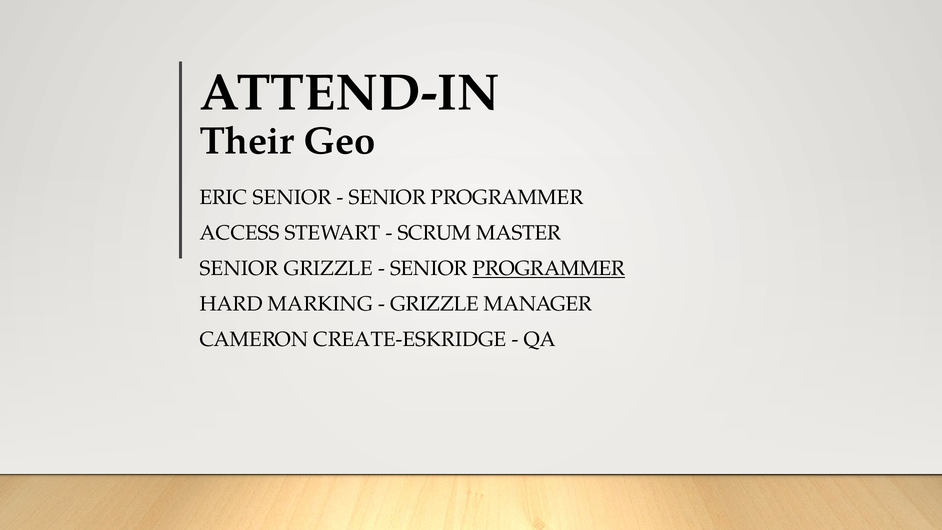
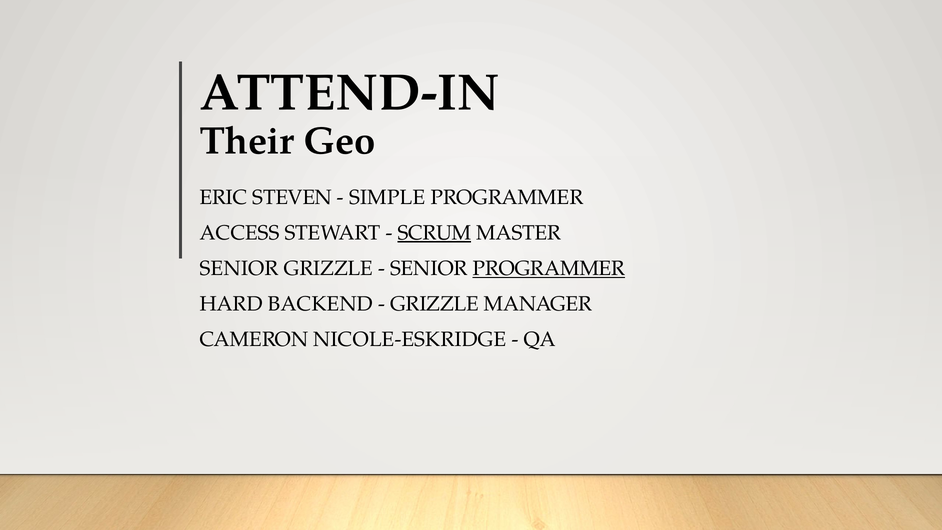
ERIC SENIOR: SENIOR -> STEVEN (292, 197)
SENIOR: SENIOR -> SIMPLE (387, 197)
SCRUM underline: none -> present (434, 233)
MARKING: MARKING -> BACKEND (320, 304)
CREATE-ESKRIDGE: CREATE-ESKRIDGE -> NICOLE-ESKRIDGE (410, 339)
